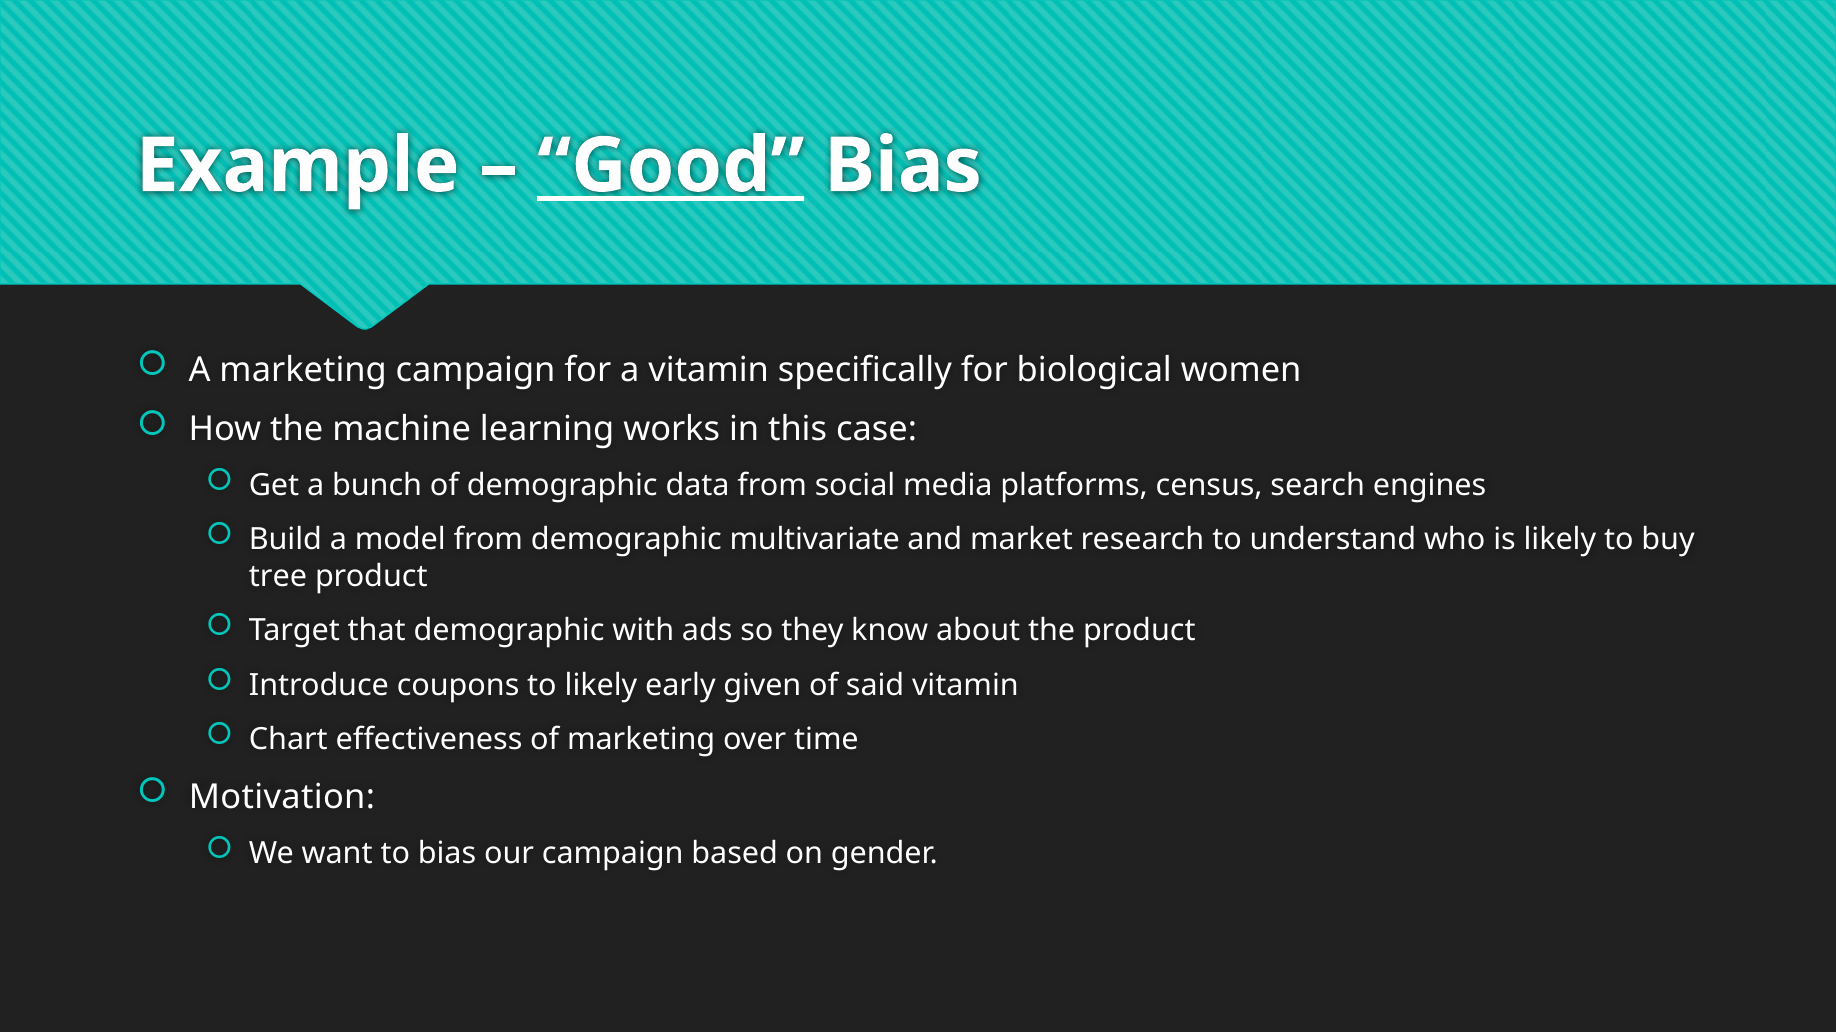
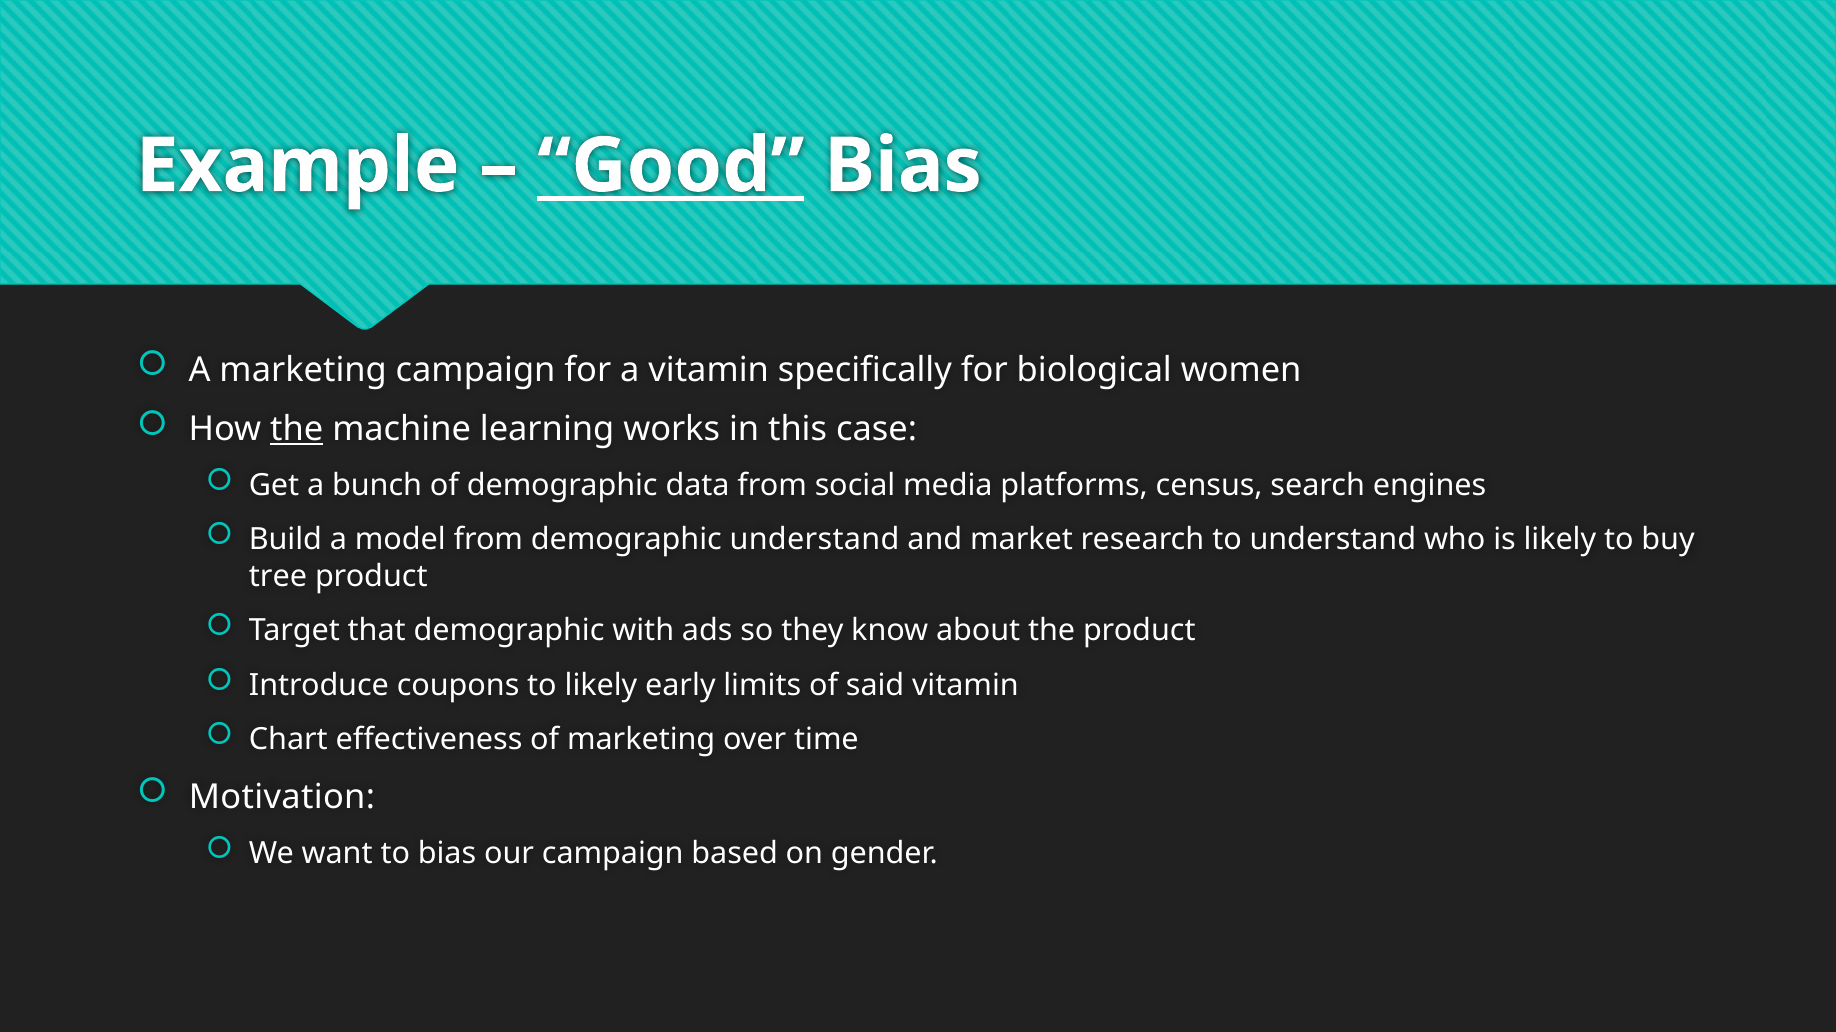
the underline: none -> present (297, 430)
demographic multivariate: multivariate -> understand (814, 540)
given: given -> limits (762, 685)
